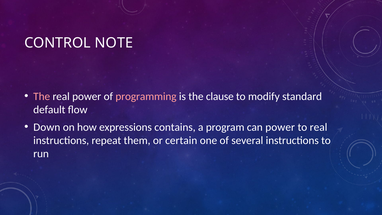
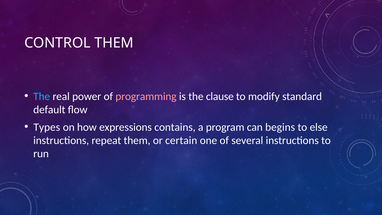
CONTROL NOTE: NOTE -> THEM (114, 43)
The colour: pink -> light blue (42, 96)
Down: Down -> Types (47, 127)
can power: power -> begins (280, 127)
to real: real -> else (319, 127)
